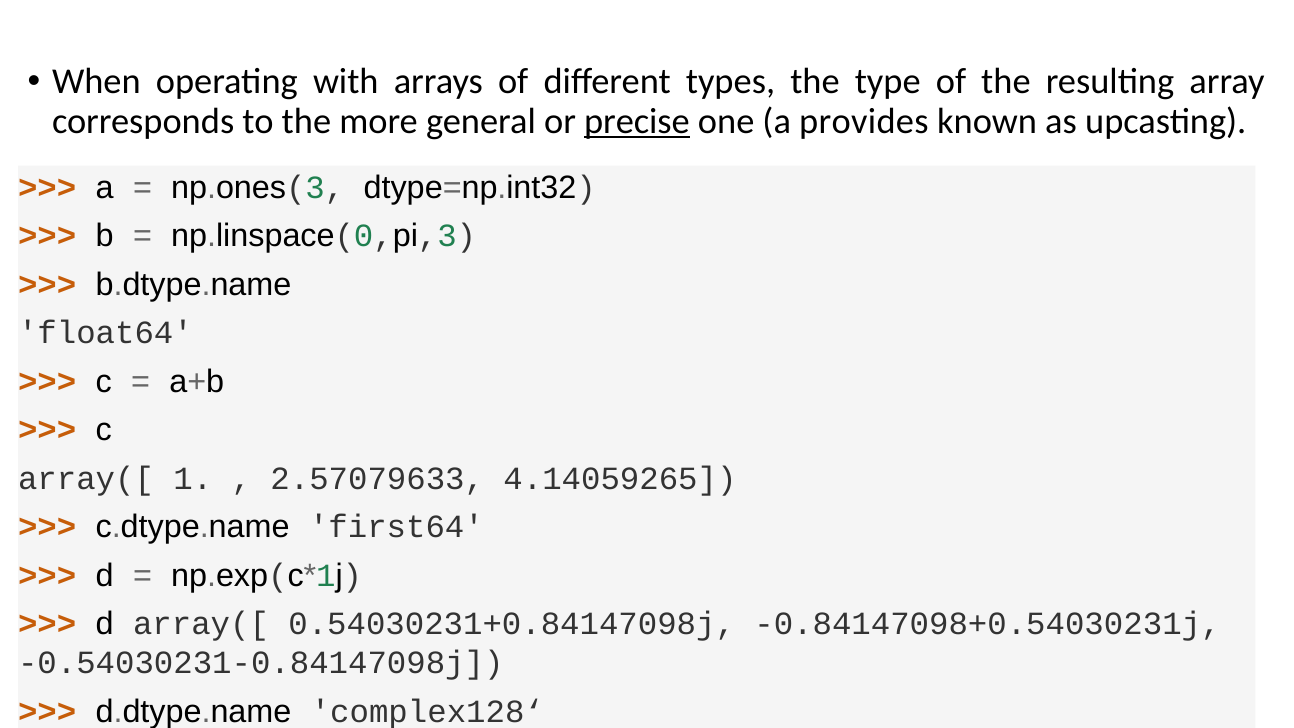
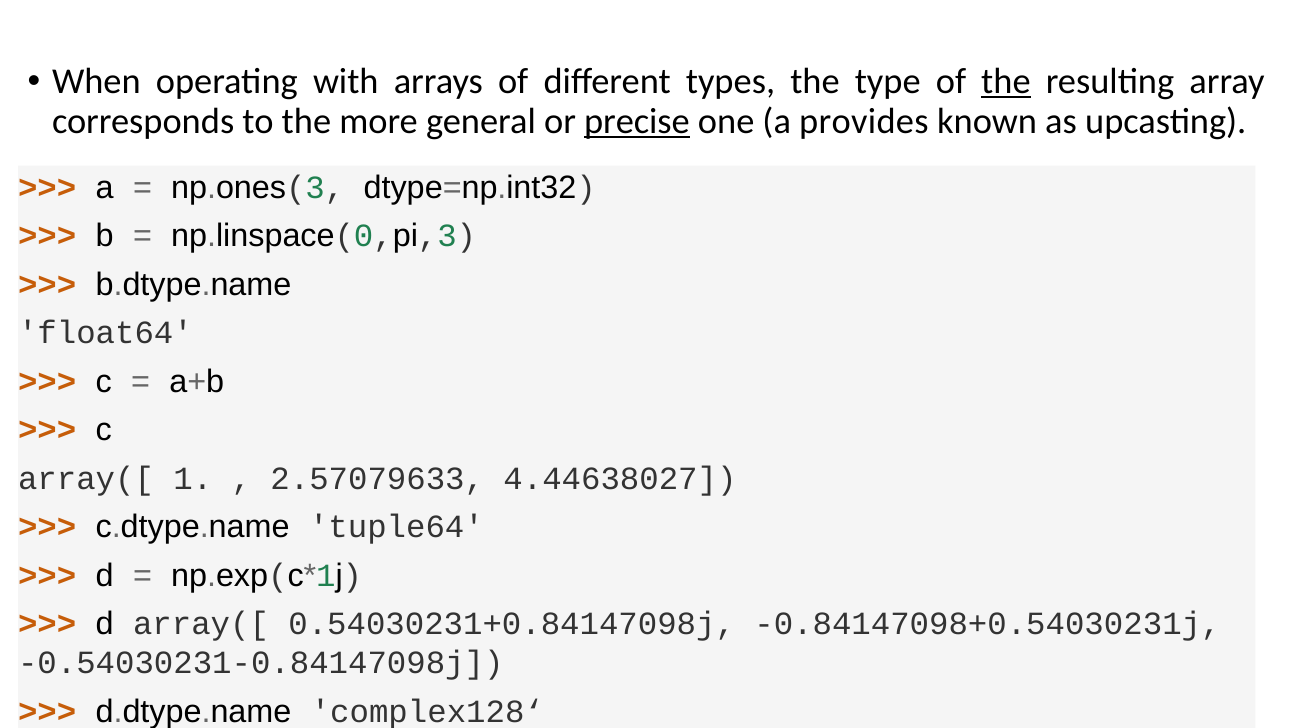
the underline: none -> present (1006, 82)
4.14059265: 4.14059265 -> 4.44638027 (620, 478)
first64: first64 -> tuple64 (396, 527)
